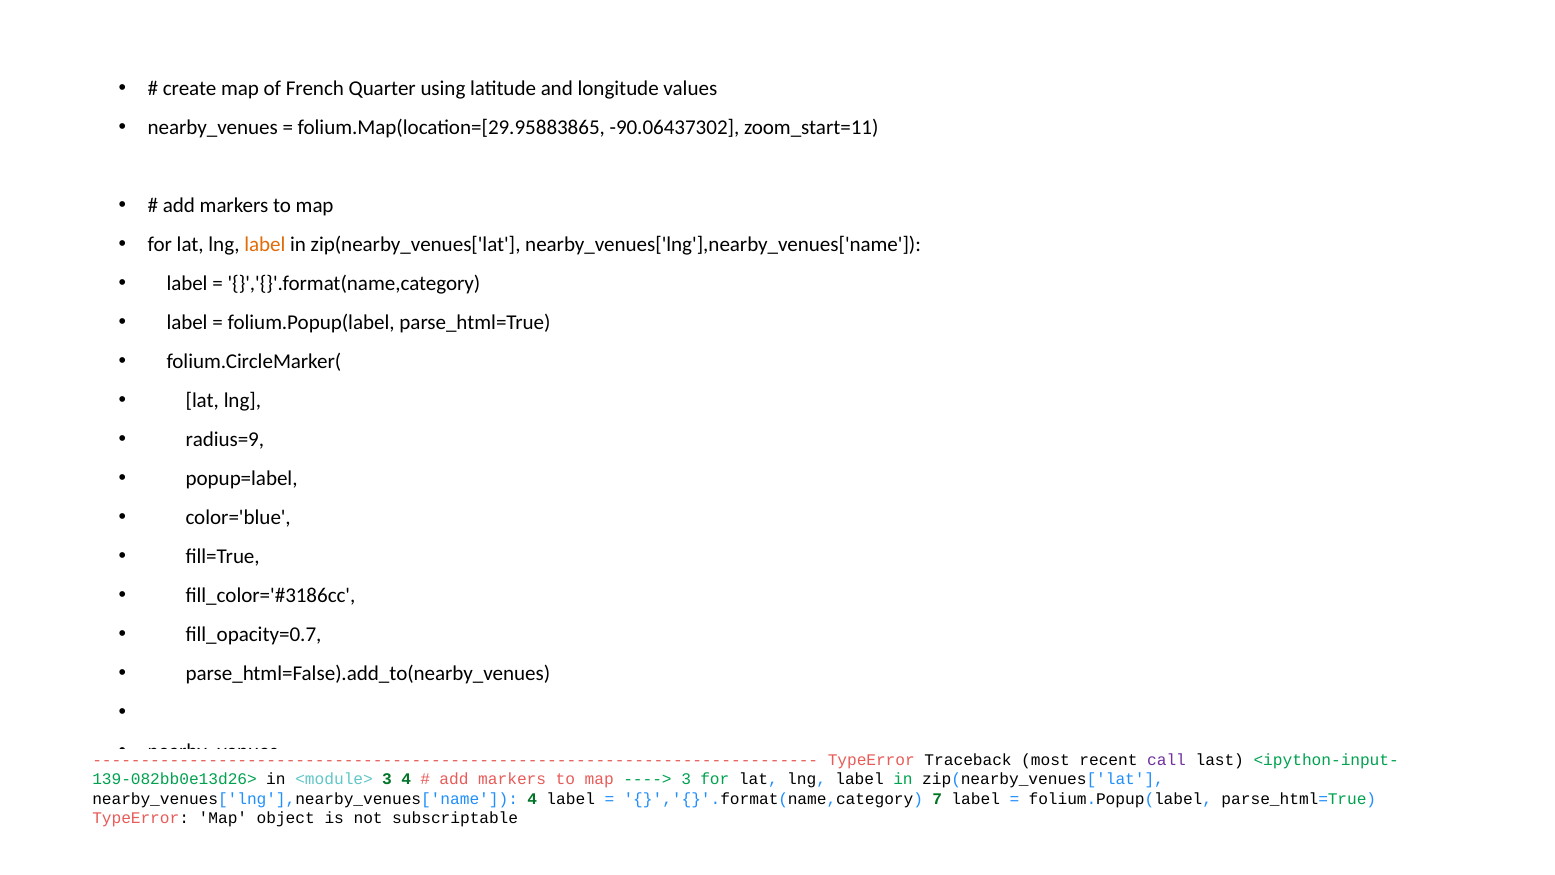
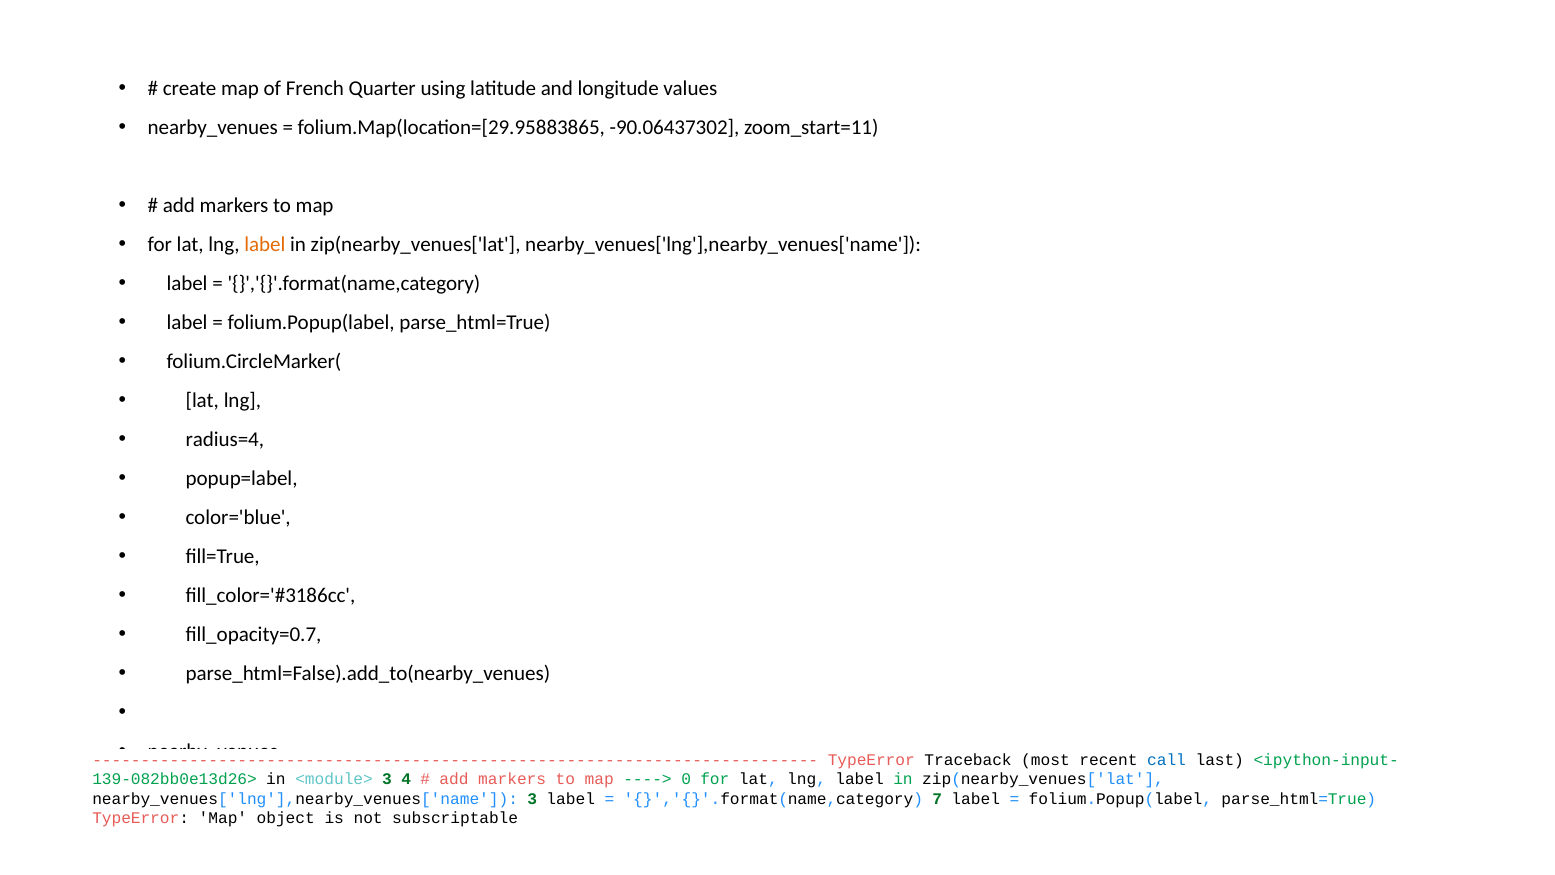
radius=9: radius=9 -> radius=4 (225, 439)
call colour: purple -> blue (1167, 760)
3: 3 -> 0 (686, 779)
nearby_venues['lng'],nearby_venues['name 4: 4 -> 3 (532, 799)
